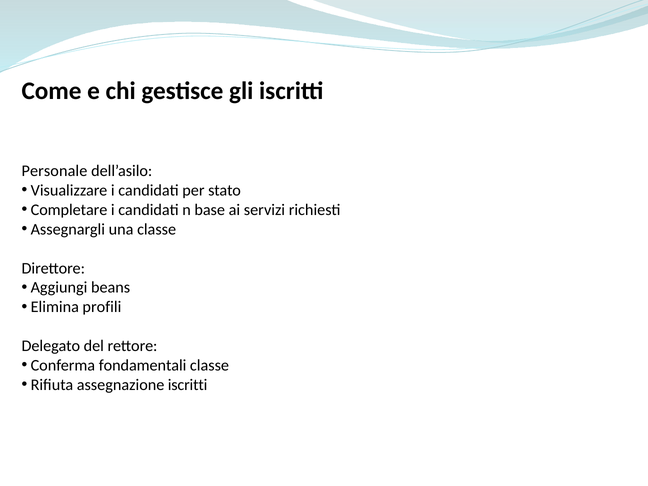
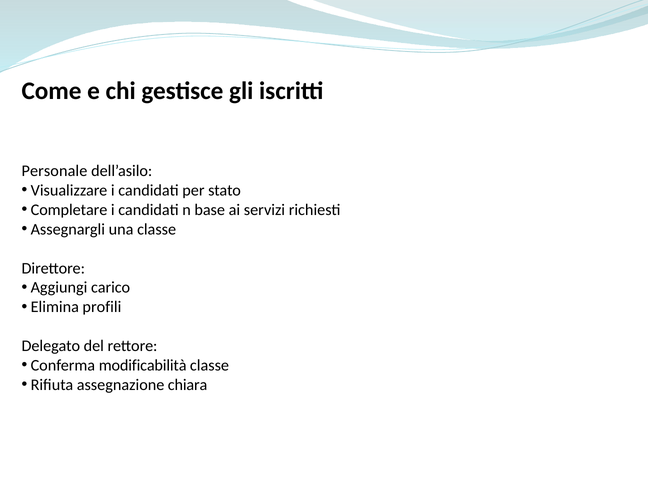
beans: beans -> carico (111, 288)
fondamentali: fondamentali -> modificabilità (143, 365)
assegnazione iscritti: iscritti -> chiara (188, 385)
